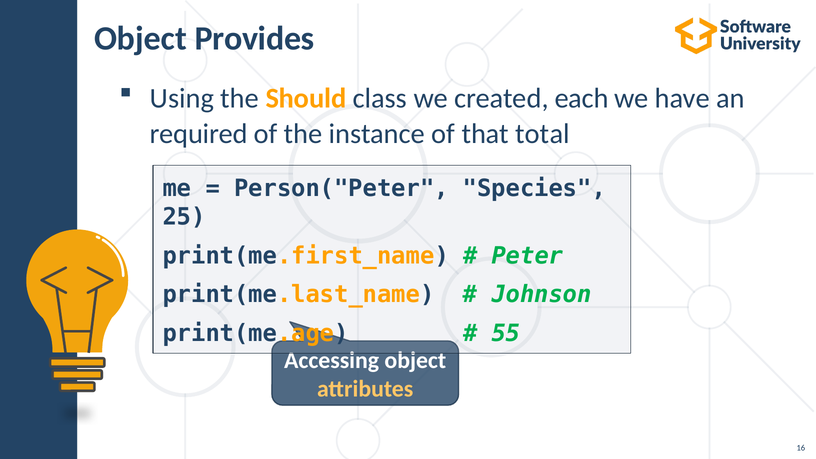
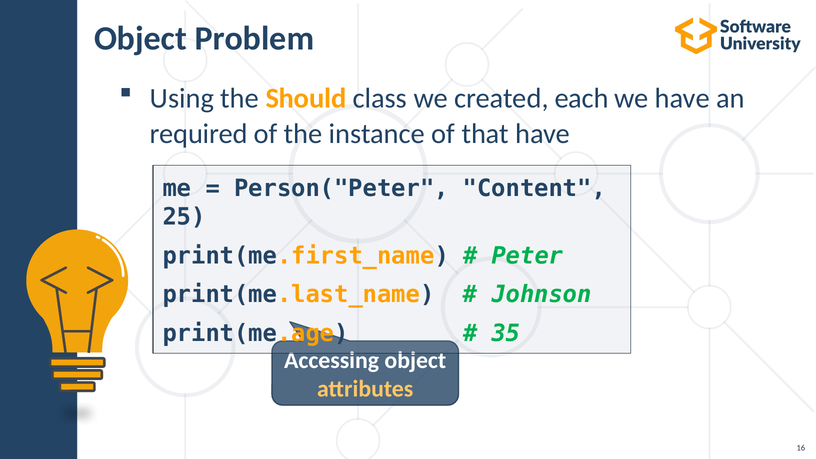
Provides: Provides -> Problem (254, 39)
that total: total -> have (543, 134)
Species: Species -> Content (534, 188)
55: 55 -> 35 (506, 333)
